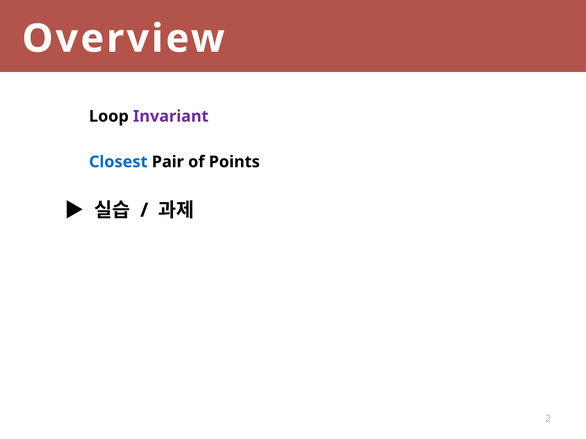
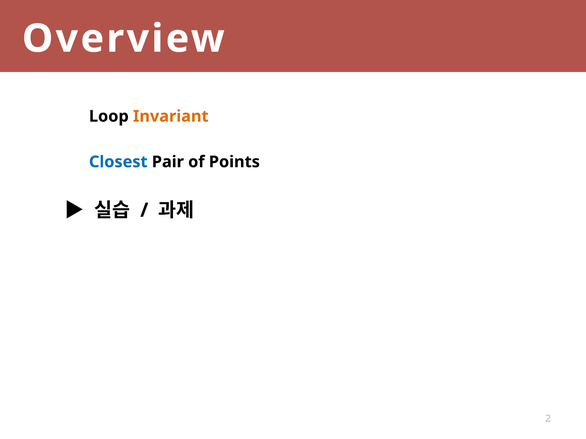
Invariant colour: purple -> orange (171, 116)
